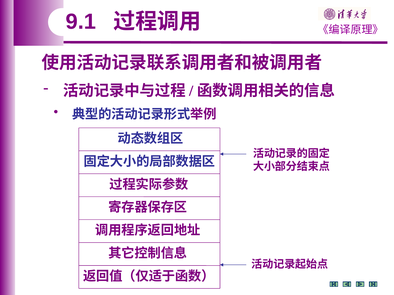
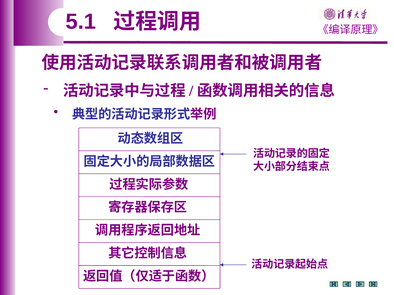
9.1: 9.1 -> 5.1 (81, 22)
